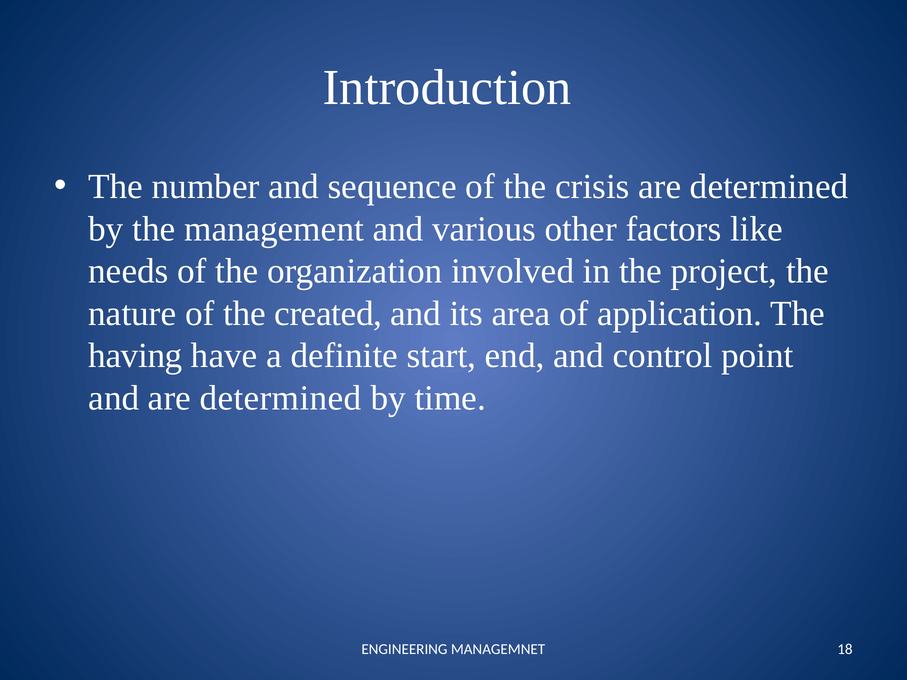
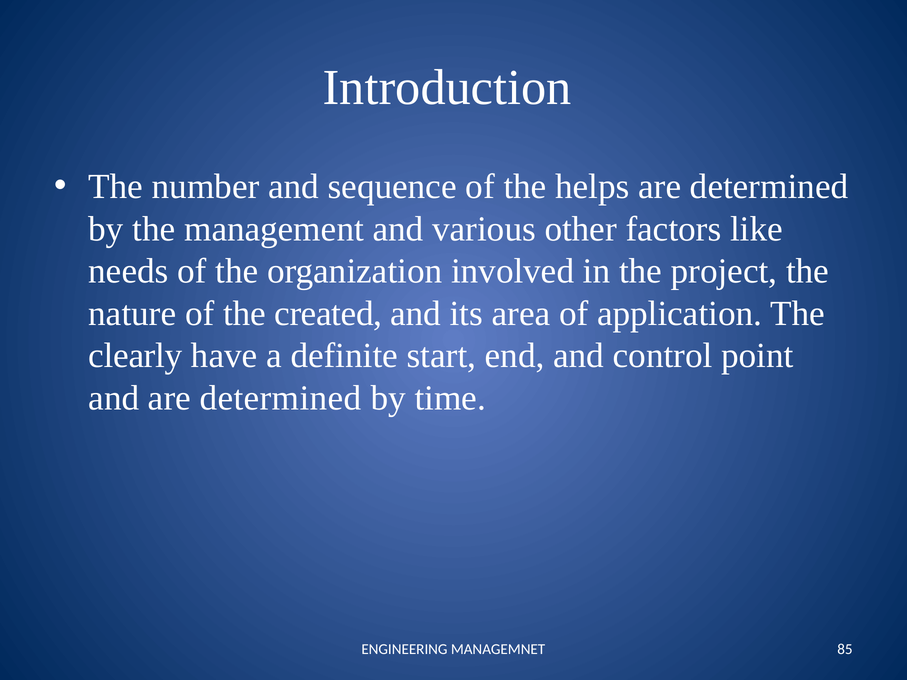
crisis: crisis -> helps (592, 187)
having: having -> clearly (135, 356)
18: 18 -> 85 (845, 649)
